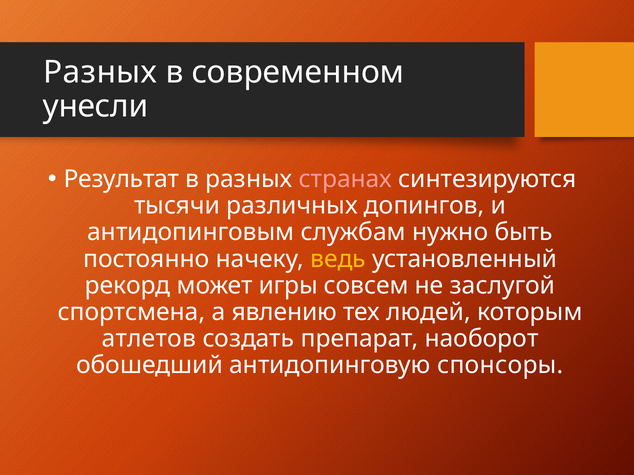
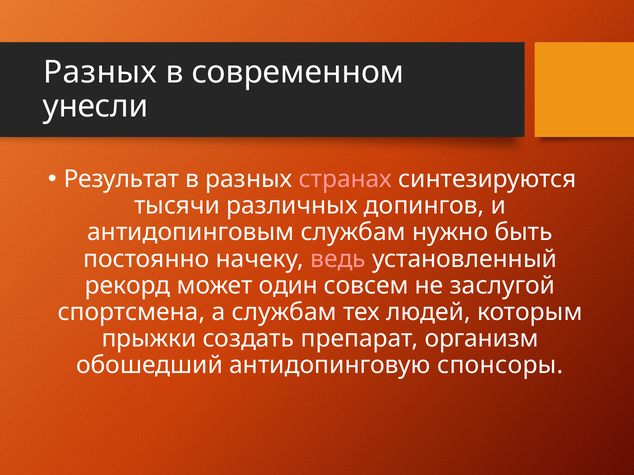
ведь colour: yellow -> pink (338, 259)
игры: игры -> один (288, 286)
а явлению: явлению -> службам (284, 312)
атлетов: атлетов -> прыжки (149, 339)
наоборот: наоборот -> организм (482, 339)
